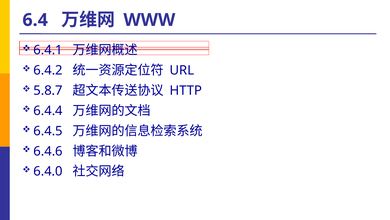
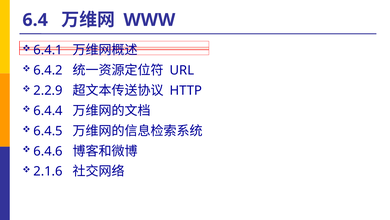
5.8.7: 5.8.7 -> 2.2.9 (48, 90)
6.4.0: 6.4.0 -> 2.1.6 (48, 171)
